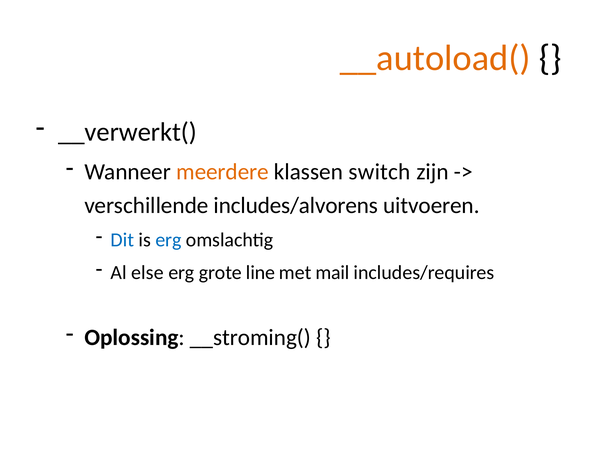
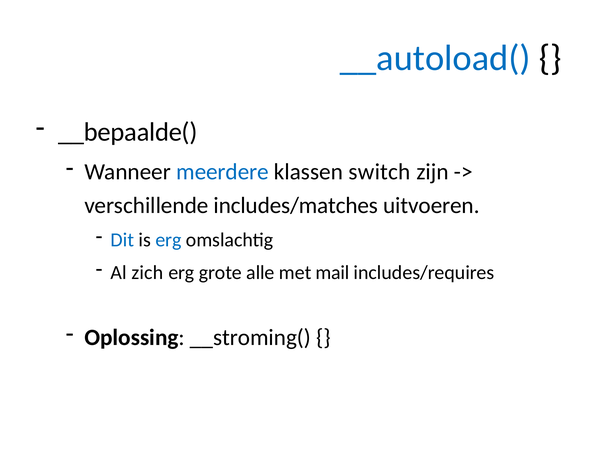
__autoload( colour: orange -> blue (435, 58)
__verwerkt(: __verwerkt( -> __bepaalde( (128, 132)
meerdere colour: orange -> blue (222, 172)
includes/alvorens: includes/alvorens -> includes/matches (296, 205)
else: else -> zich (147, 272)
line: line -> alle (260, 272)
